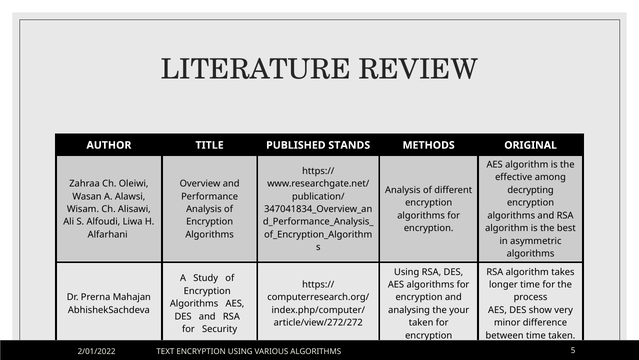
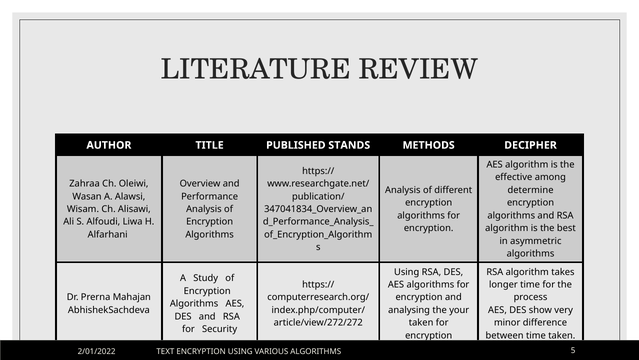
ORIGINAL: ORIGINAL -> DECIPHER (531, 145)
decrypting: decrypting -> determine (531, 190)
